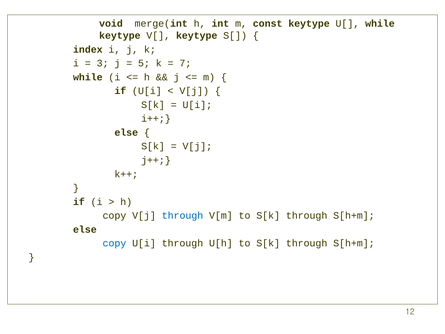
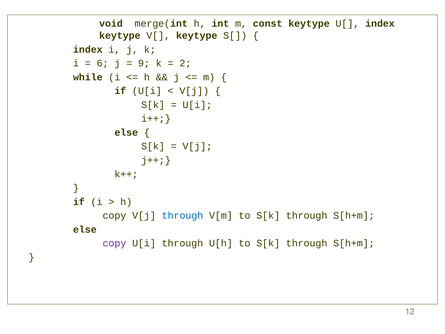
U[ while: while -> index (380, 24)
3: 3 -> 6 (103, 63)
5: 5 -> 9 (144, 63)
7: 7 -> 2 (185, 63)
copy colour: blue -> purple (114, 243)
